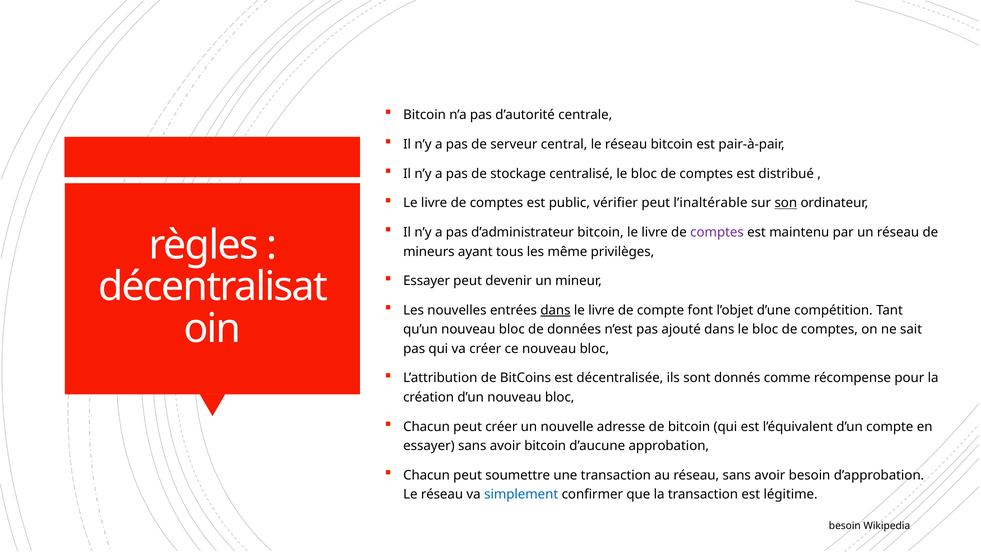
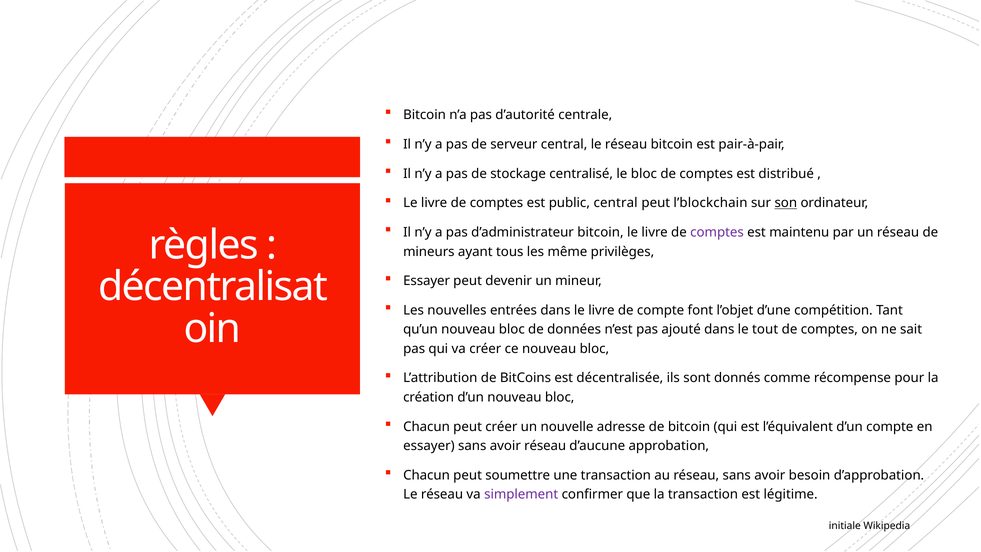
public vérifier: vérifier -> central (616, 203)
l’inaltérable: l’inaltérable -> l’blockchain (710, 203)
dans underline: present -> none (555, 310)
dans le bloc: bloc -> tout (765, 329)
avoir bitcoin: bitcoin -> réseau (545, 446)
simplement colour: blue -> purple (521, 494)
besoin: besoin -> initiale (845, 525)
